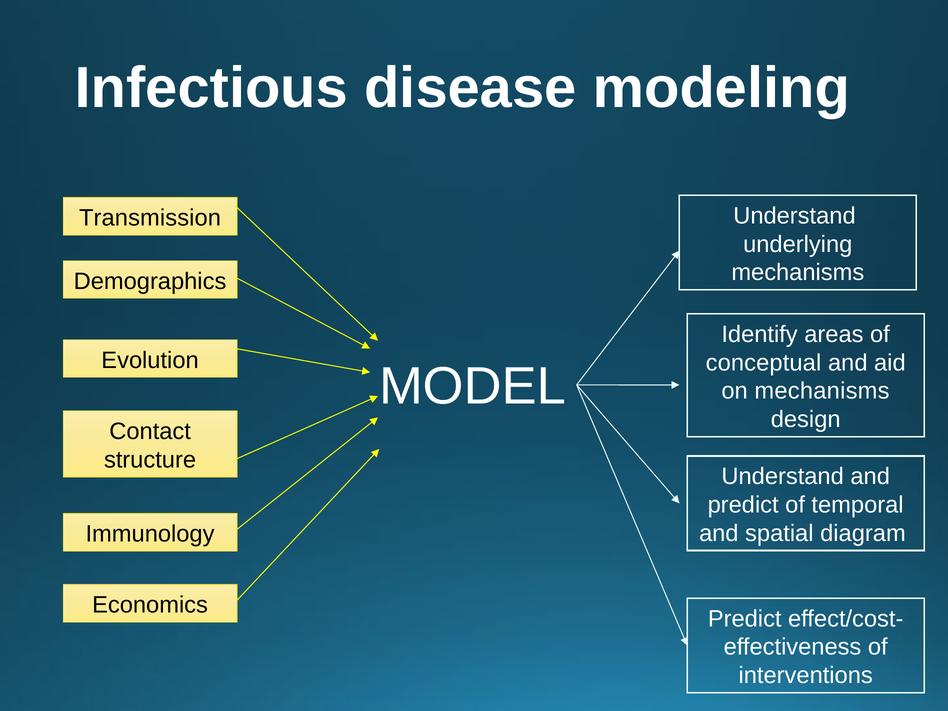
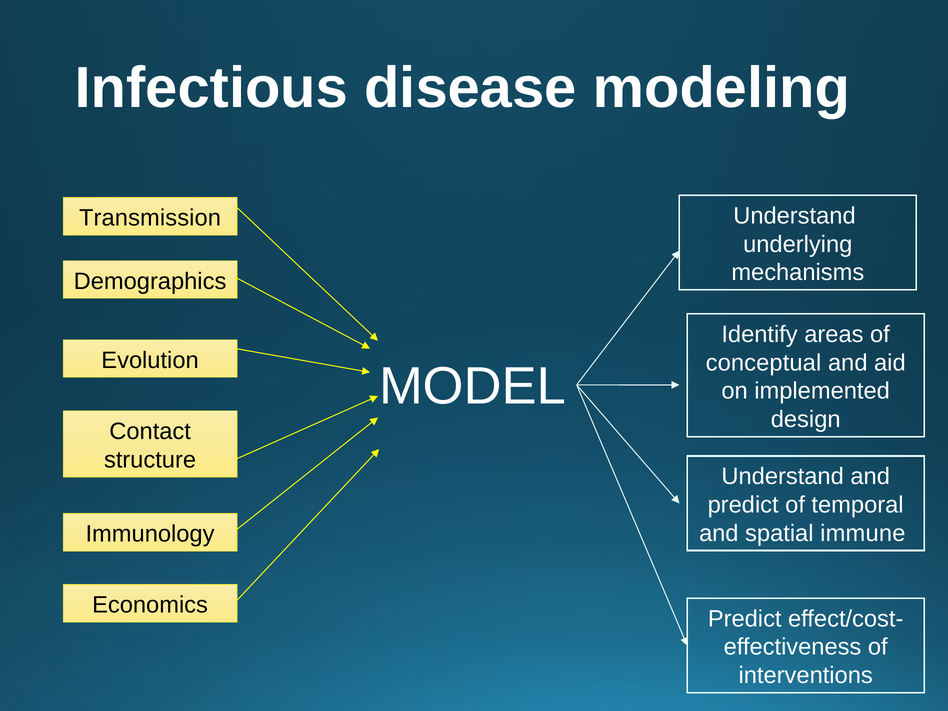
on mechanisms: mechanisms -> implemented (822, 391)
diagram: diagram -> immune (863, 533)
